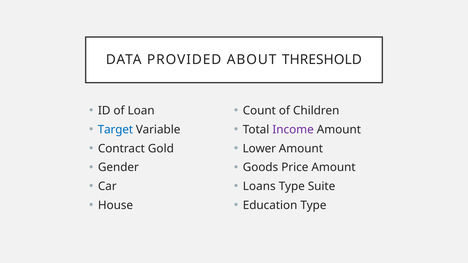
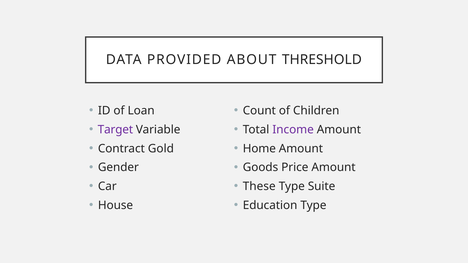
Target colour: blue -> purple (115, 130)
Lower: Lower -> Home (259, 149)
Loans: Loans -> These (259, 187)
